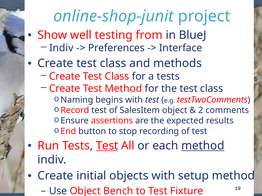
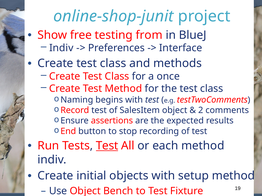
well: well -> free (81, 35)
a tests: tests -> once (168, 77)
method underline: present -> none (203, 146)
